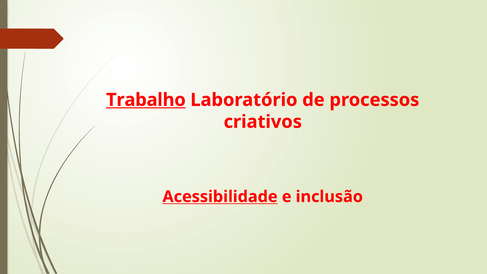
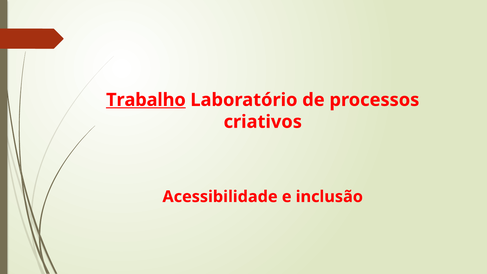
Acessibilidade underline: present -> none (220, 197)
